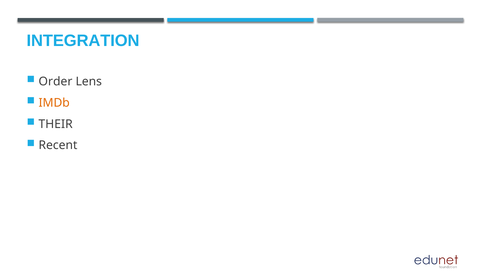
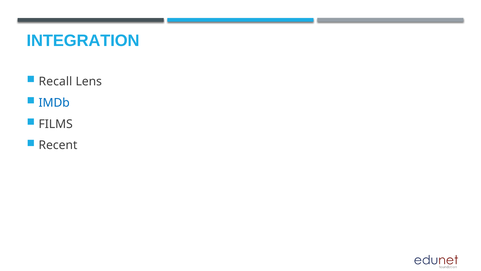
Order: Order -> Recall (55, 81)
IMDb colour: orange -> blue (54, 103)
THEIR: THEIR -> FILMS (56, 124)
